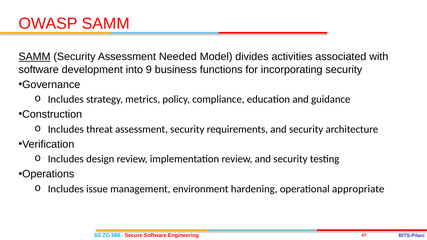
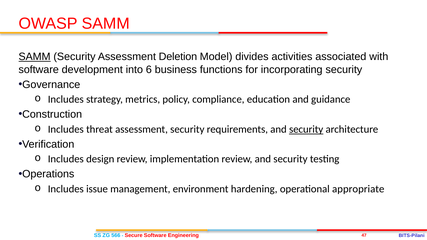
Needed: Needed -> Deletion (178, 57)
9: 9 -> 6 (149, 70)
security underline: none -> present (306, 129)
